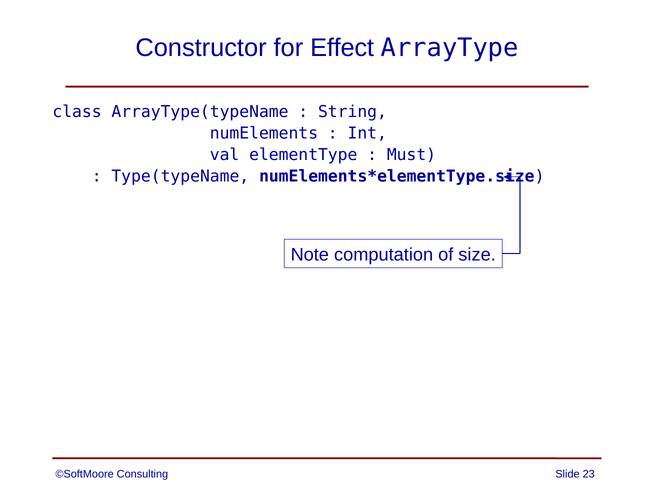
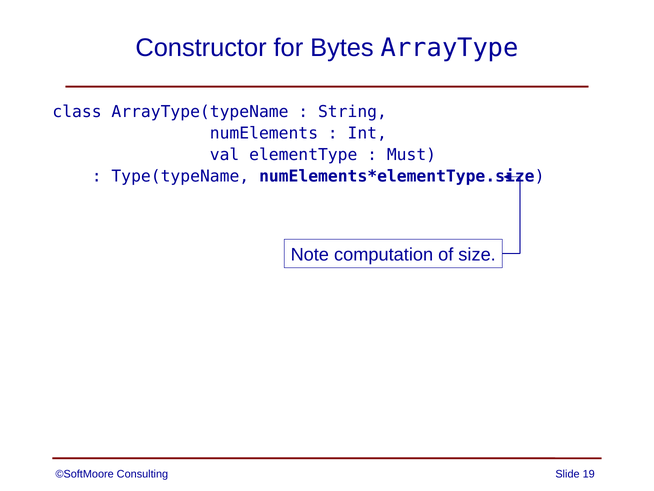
Effect: Effect -> Bytes (342, 48)
23: 23 -> 19 (589, 474)
